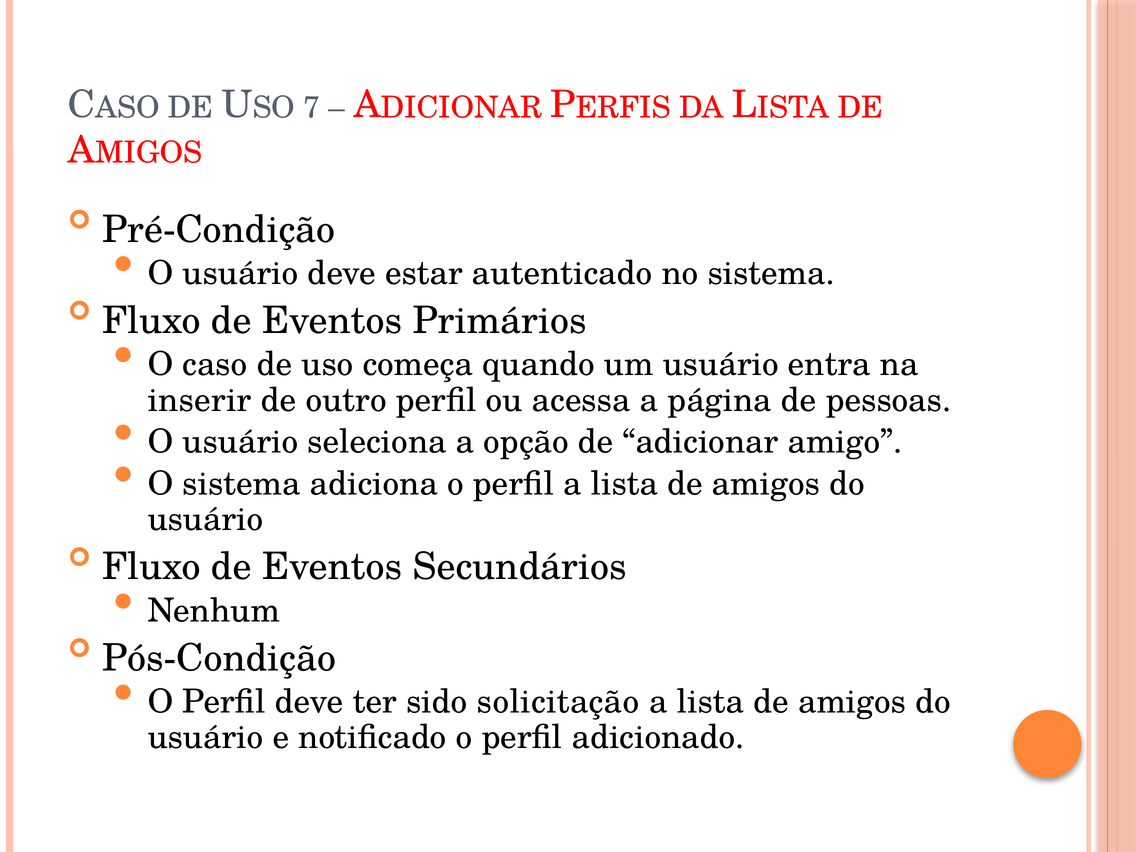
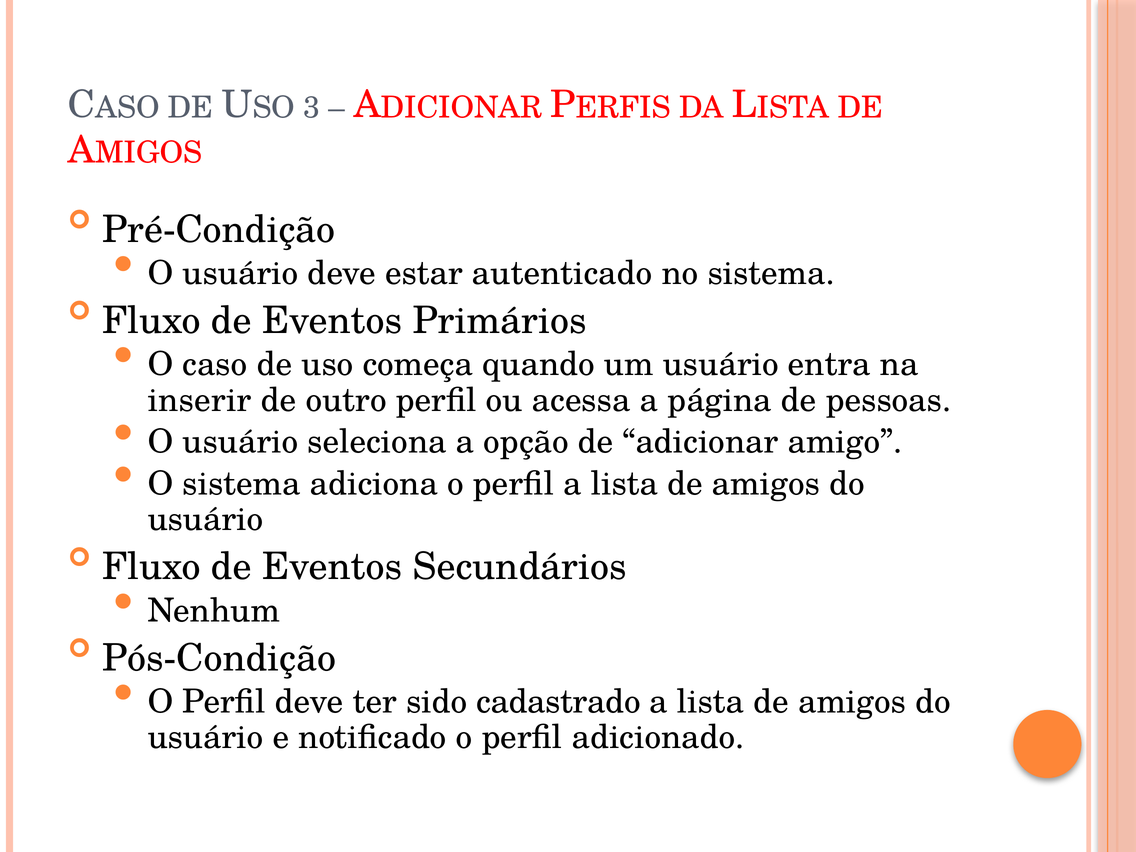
7: 7 -> 3 (312, 108)
solicitação: solicitação -> cadastrado (558, 702)
